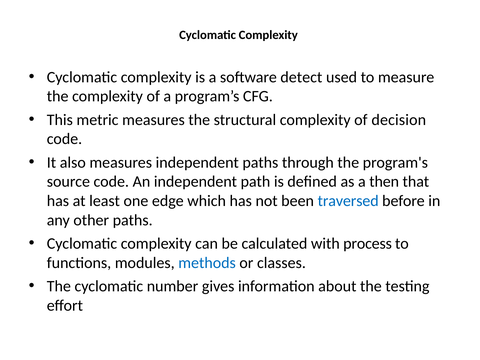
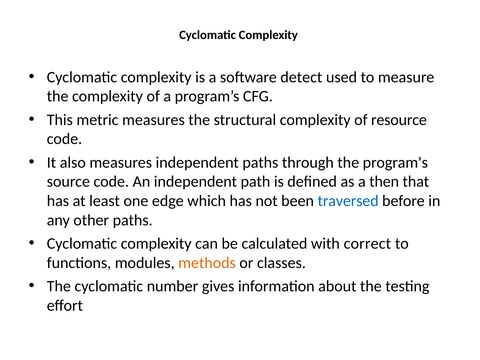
decision: decision -> resource (399, 120)
process: process -> correct (367, 244)
methods colour: blue -> orange (207, 263)
